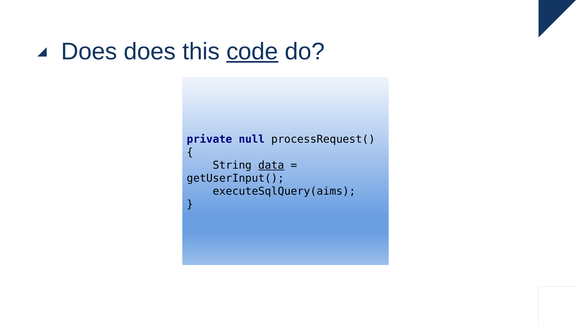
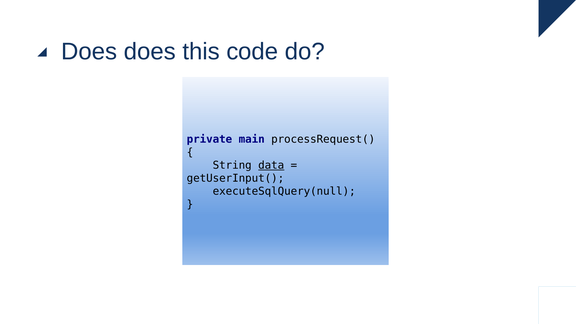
code underline: present -> none (252, 52)
null: null -> main (252, 139)
executeSqlQuery(aims: executeSqlQuery(aims -> executeSqlQuery(null (284, 191)
